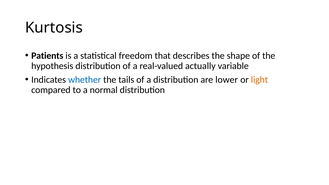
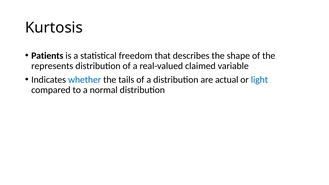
hypothesis: hypothesis -> represents (52, 66)
actually: actually -> claimed (200, 66)
lower: lower -> actual (227, 80)
light colour: orange -> blue (259, 80)
